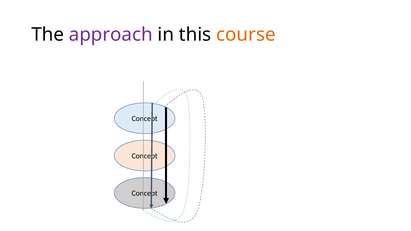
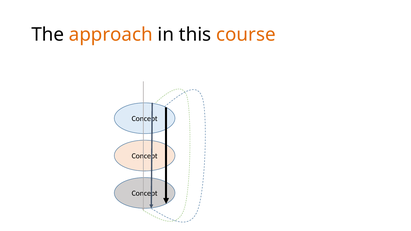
approach colour: purple -> orange (111, 35)
